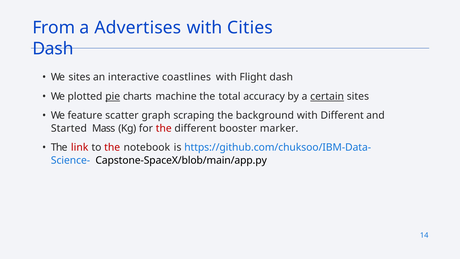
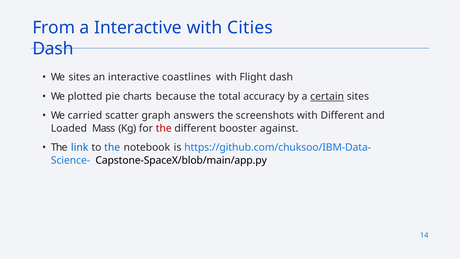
a Advertises: Advertises -> Interactive (138, 28)
pie underline: present -> none (113, 97)
machine: machine -> because (176, 97)
feature: feature -> carried (85, 115)
scraping: scraping -> answers (194, 115)
background: background -> screenshots (265, 115)
Started: Started -> Loaded (69, 128)
marker: marker -> against (279, 128)
link colour: red -> blue (80, 147)
the colour: red -> blue (112, 147)
